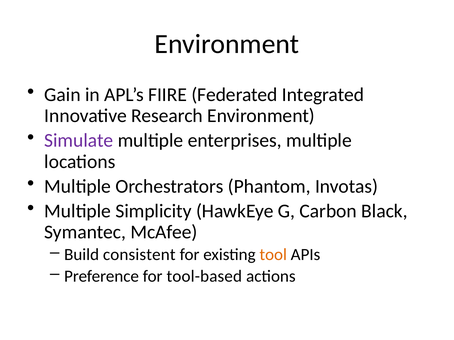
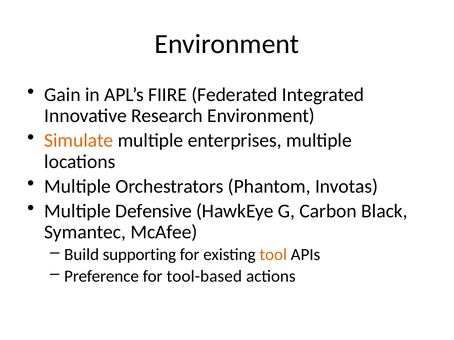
Simulate colour: purple -> orange (79, 141)
Simplicity: Simplicity -> Defensive (154, 211)
consistent: consistent -> supporting (139, 255)
